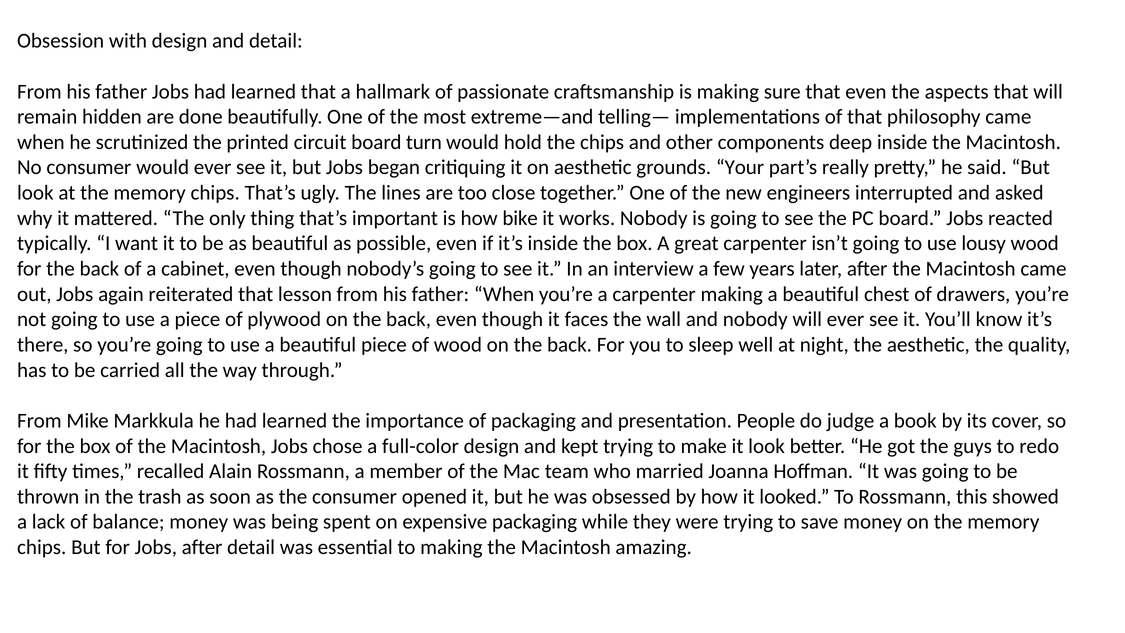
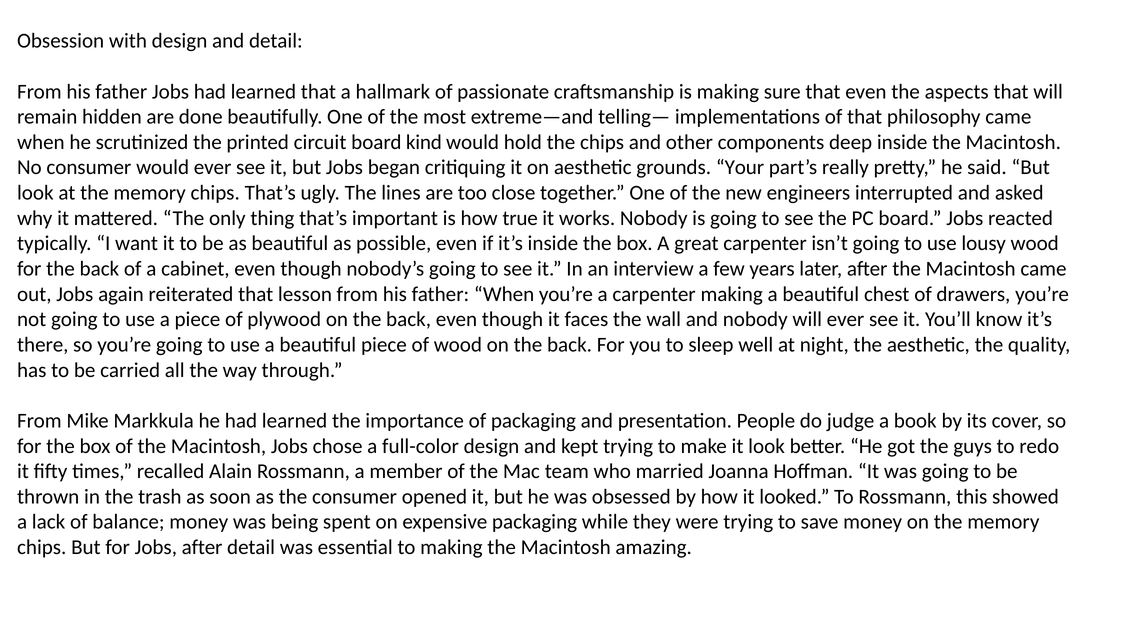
turn: turn -> kind (424, 142)
bike: bike -> true (520, 218)
